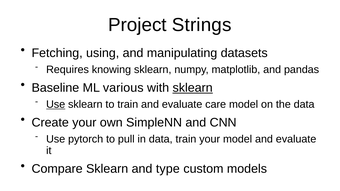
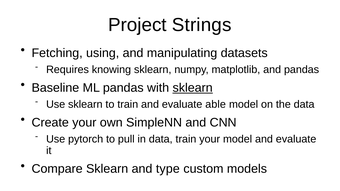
ML various: various -> pandas (123, 88)
Use underline: present -> none (56, 105)
care: care -> able (216, 105)
